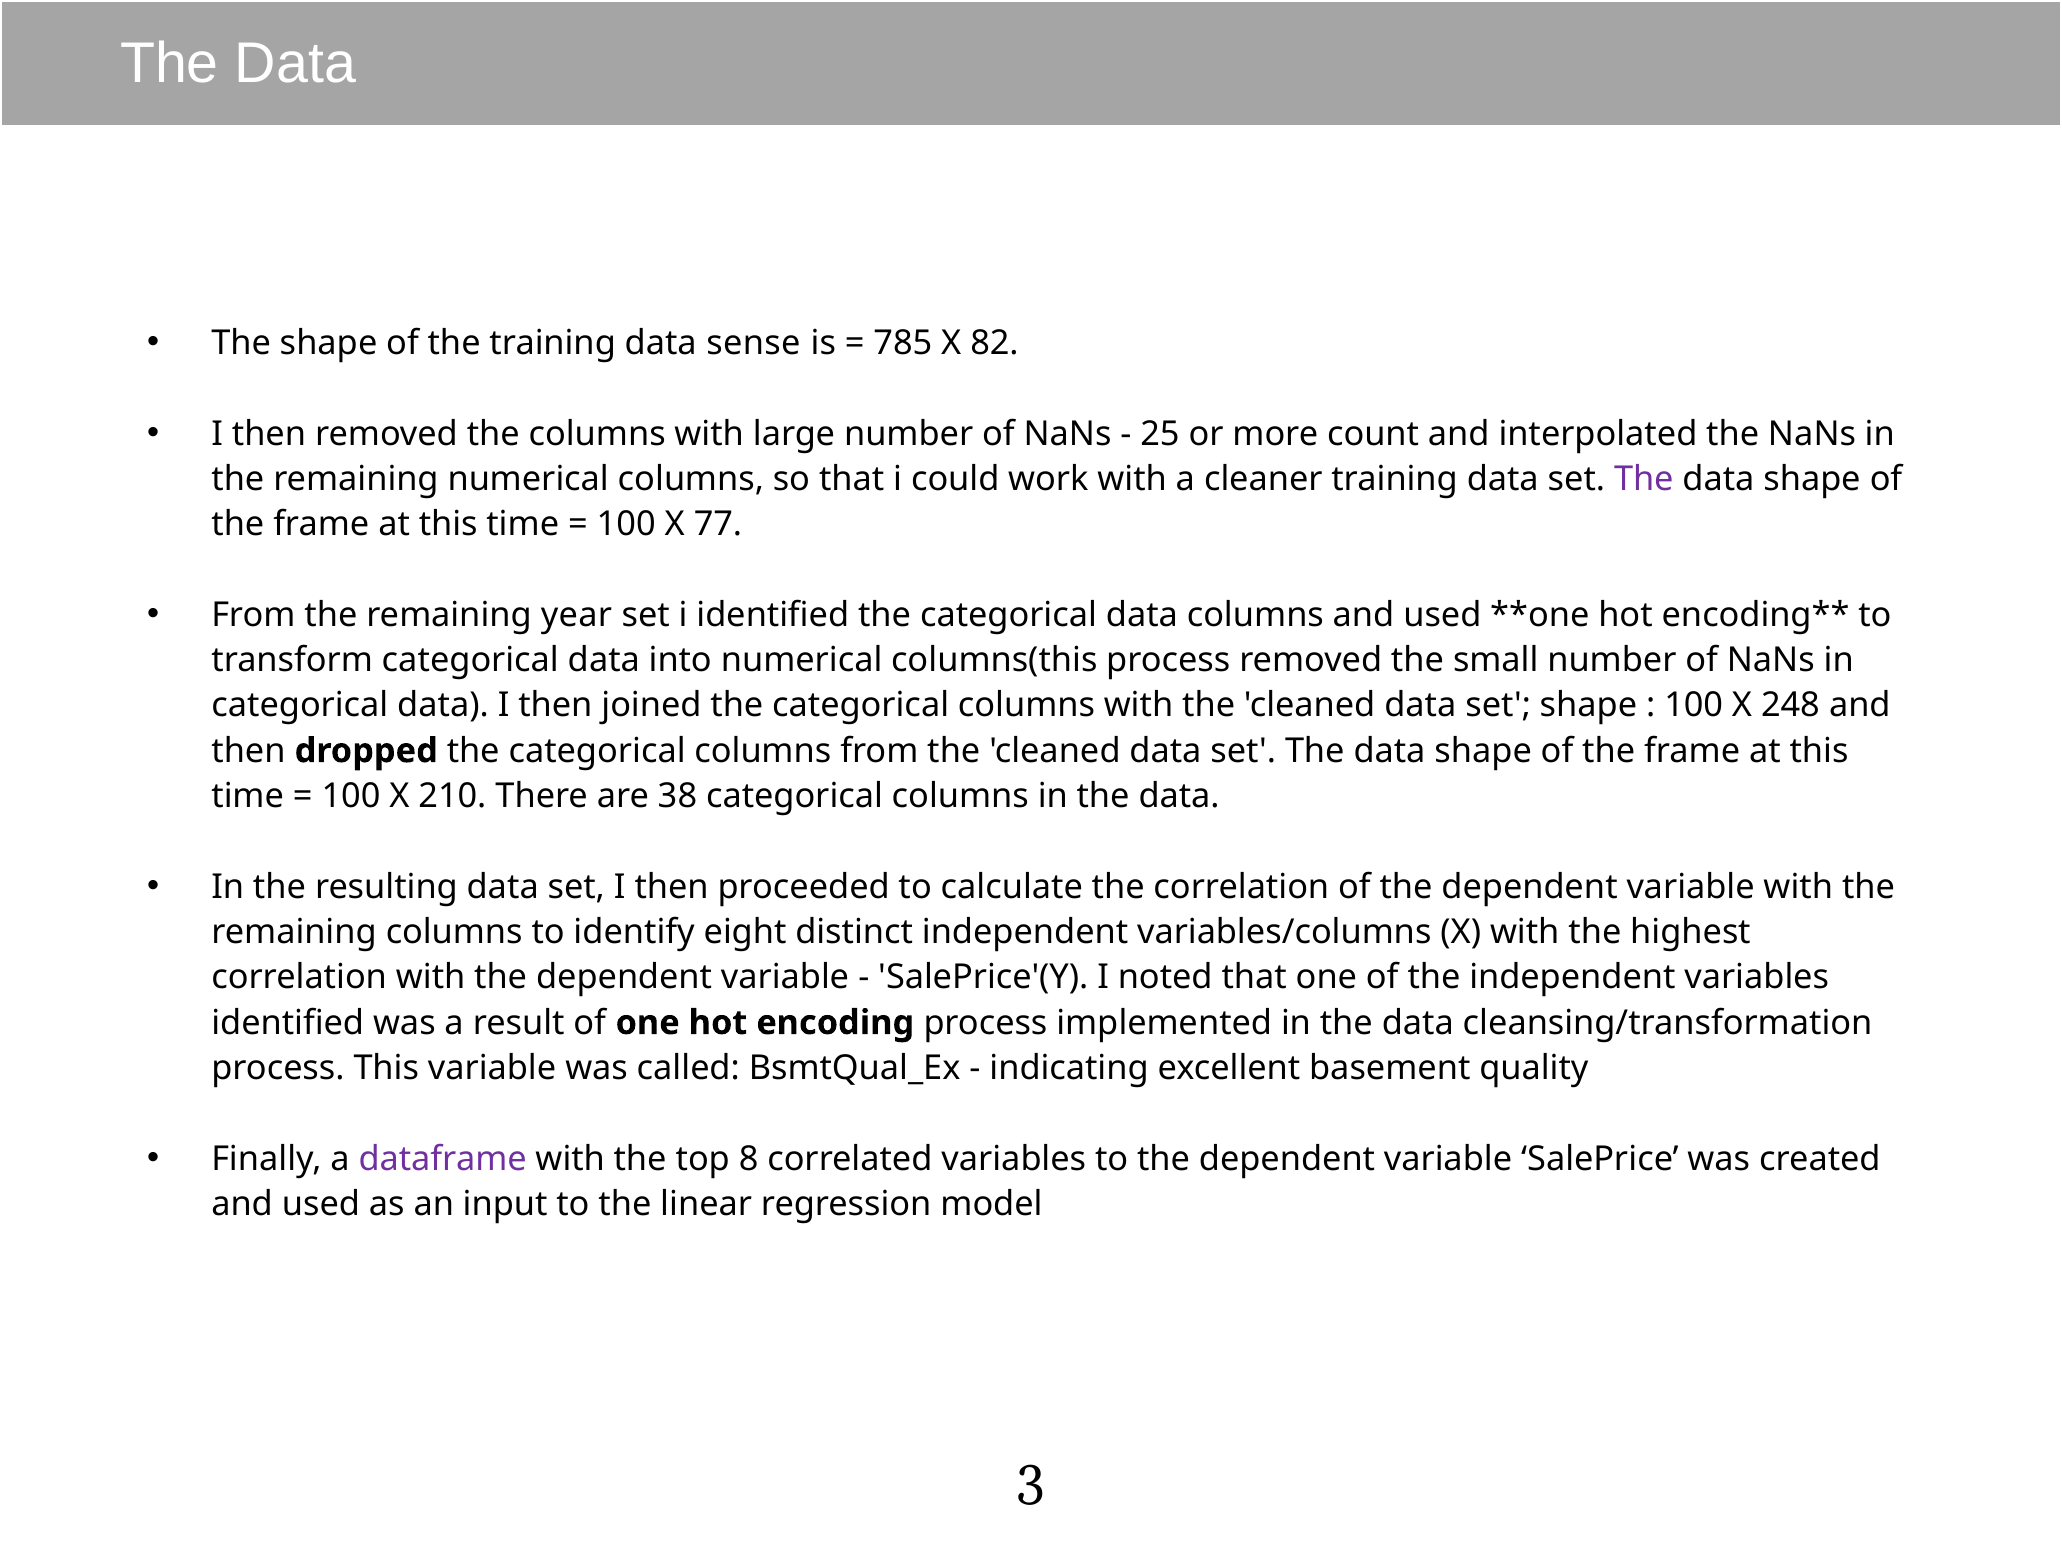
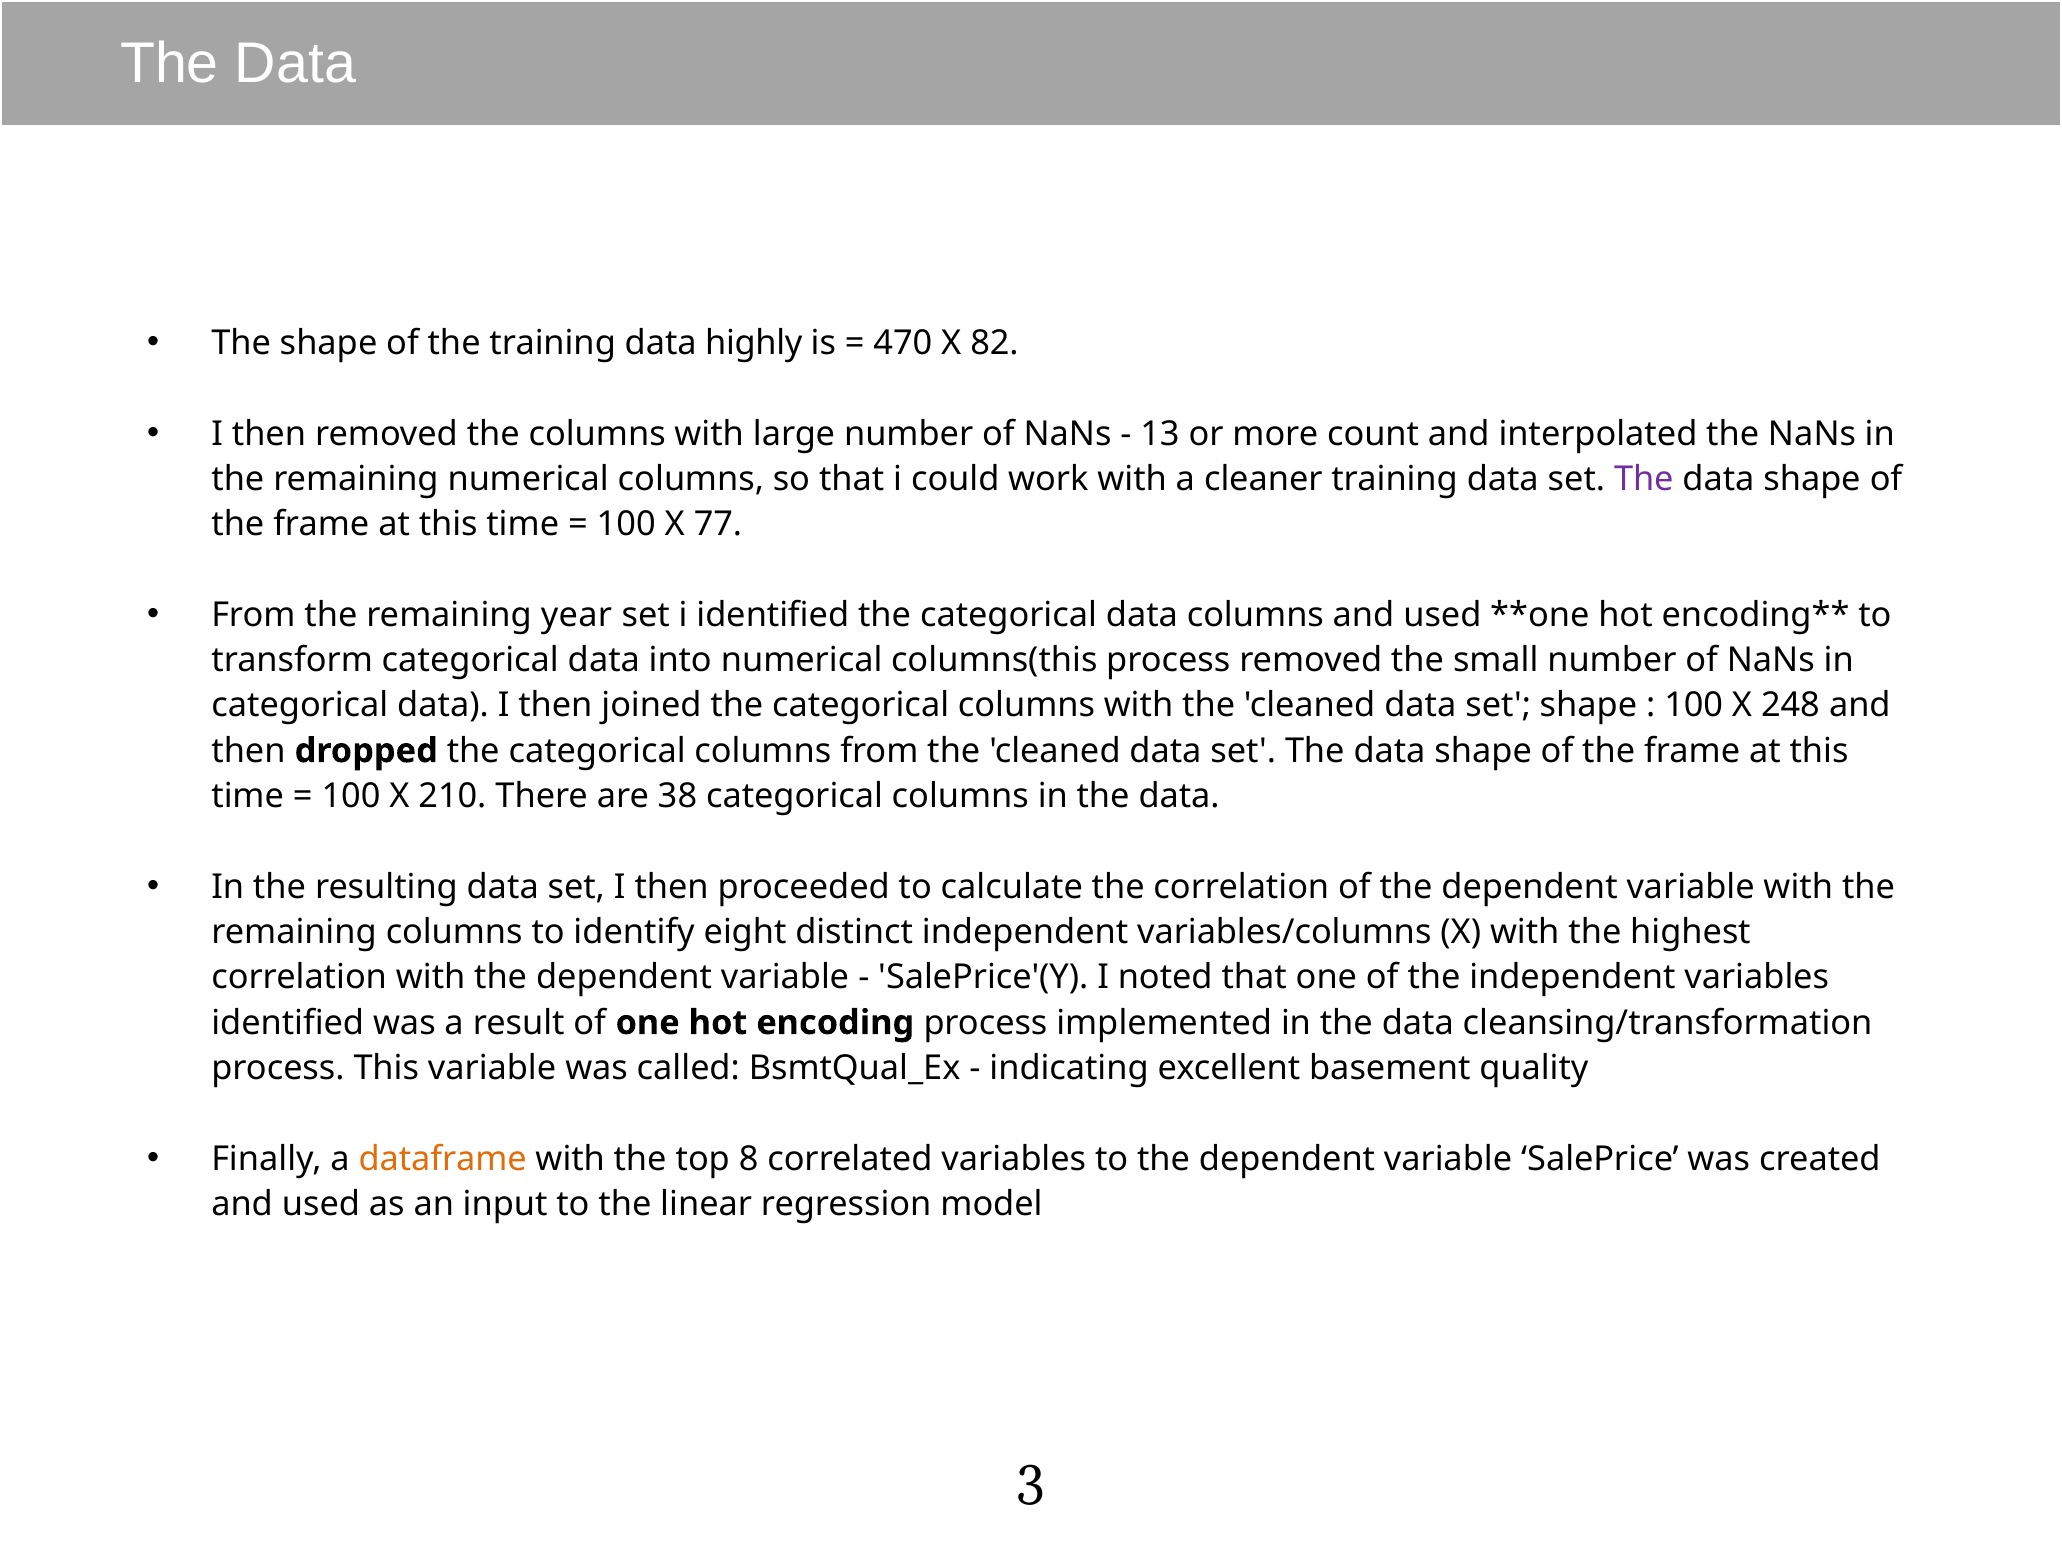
sense: sense -> highly (754, 343)
785: 785 -> 470 (903, 343)
25: 25 -> 13 (1160, 434)
dataframe colour: purple -> orange (443, 1158)
